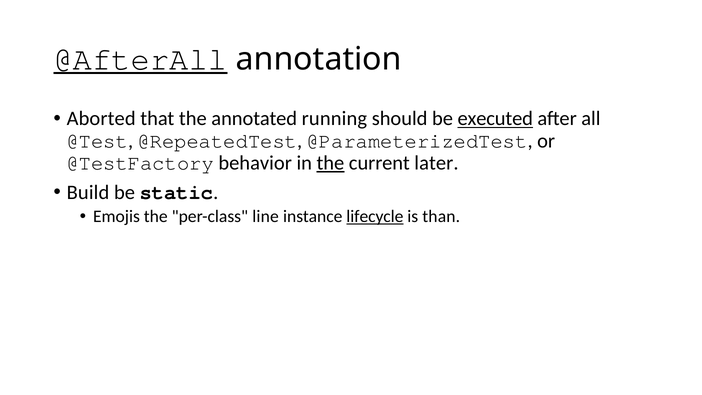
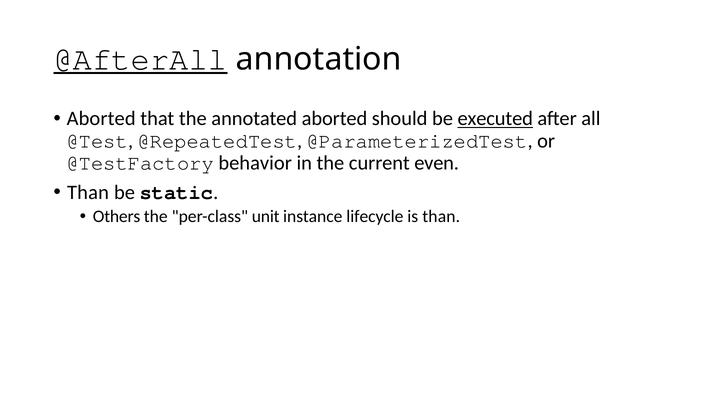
annotated running: running -> aborted (335, 119)
the underline: present -> none (330, 163)
later: later -> even (437, 163)
Build: Build -> Than (88, 192)
Emojis: Emojis -> Others (117, 217)
line: line -> unit (266, 217)
lifecycle underline: present -> none (375, 217)
